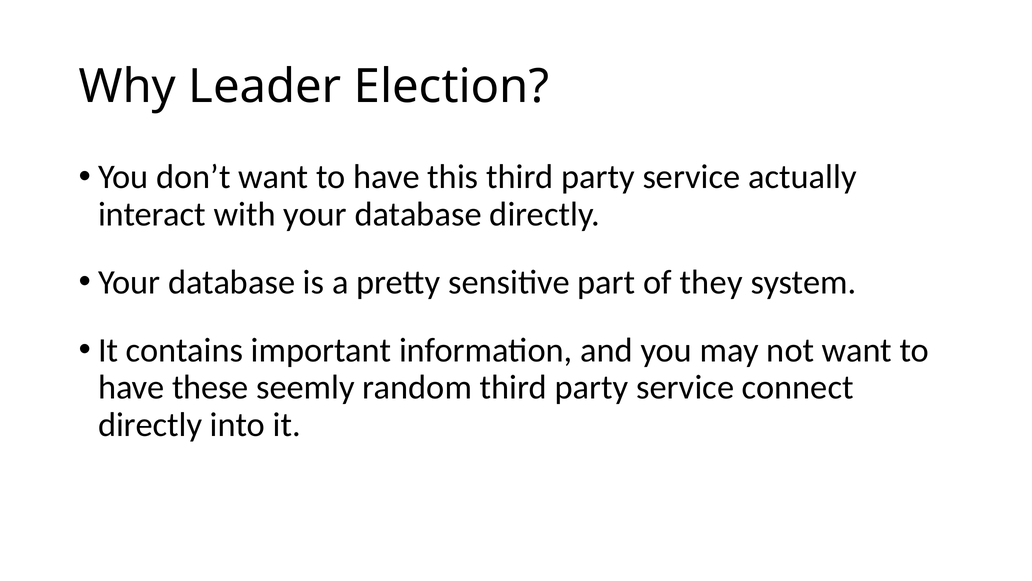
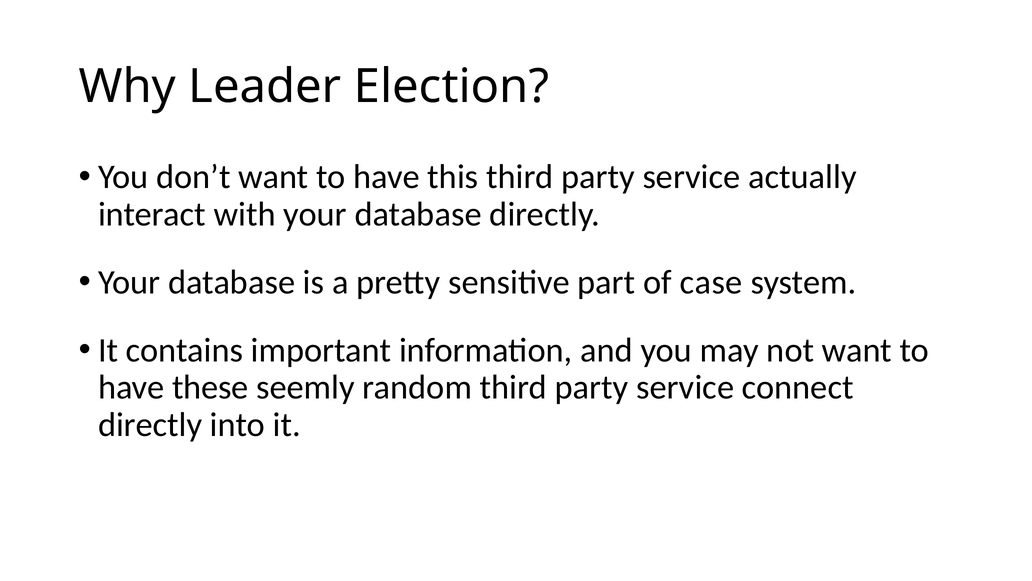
they: they -> case (711, 282)
